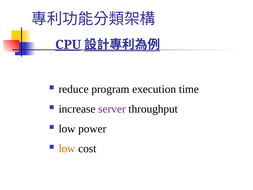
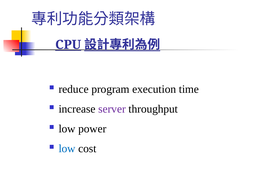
low colour: orange -> blue (67, 148)
